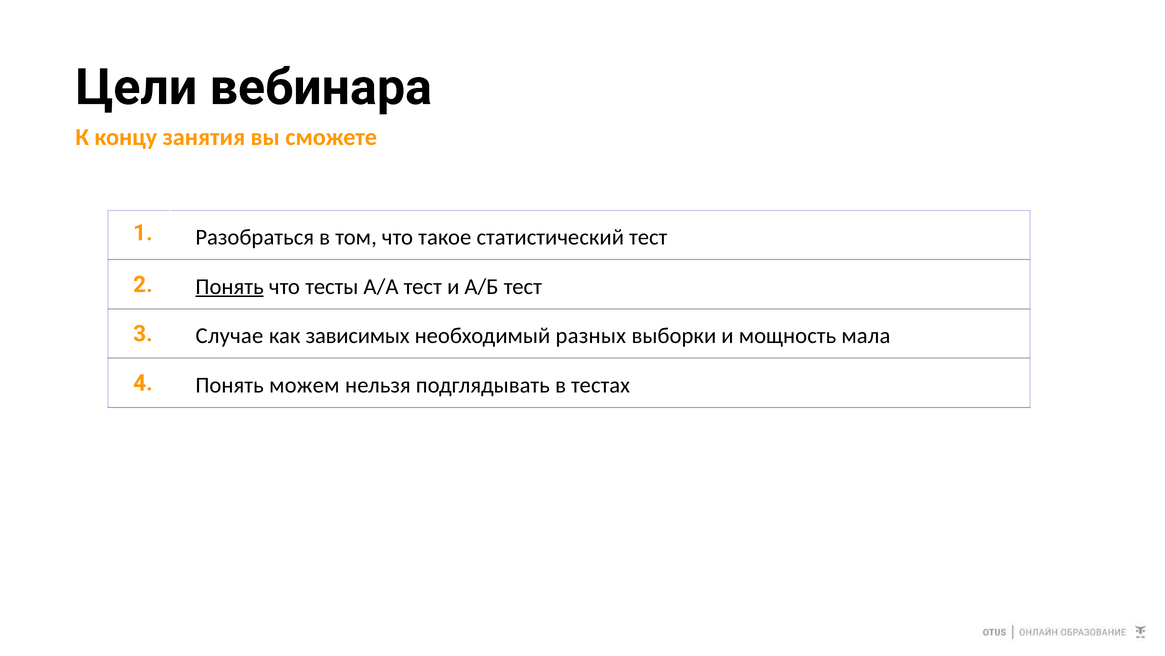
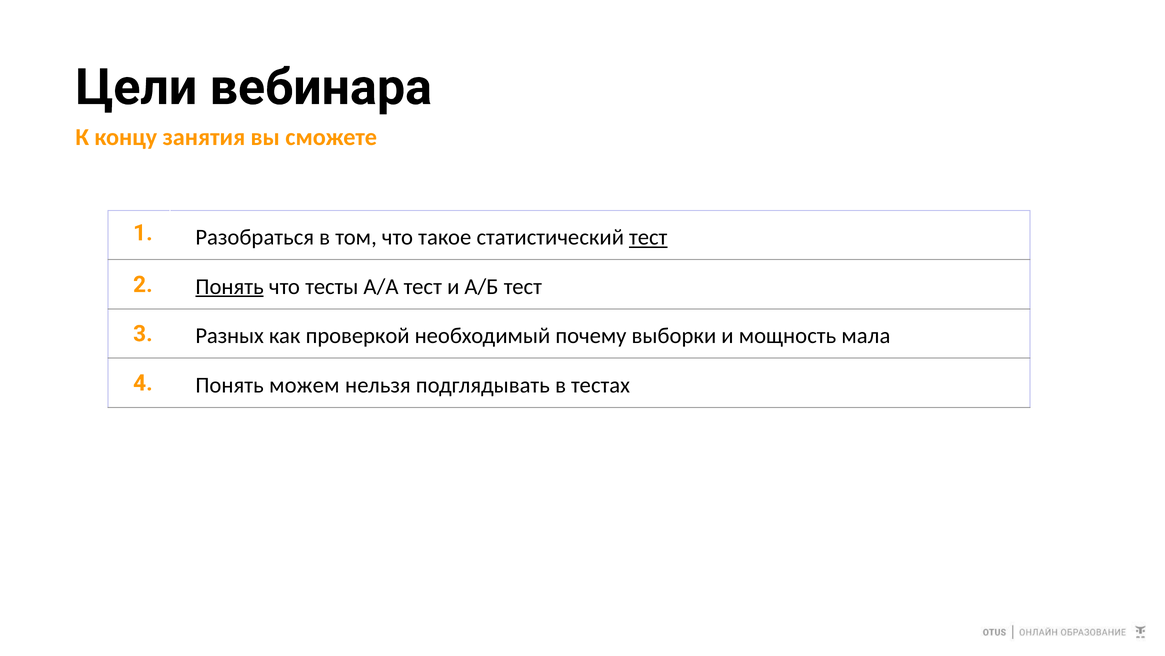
тест underline: none -> present (648, 237)
Случае: Случае -> Разных (230, 335)
зависимых: зависимых -> проверкой (358, 335)
разных: разных -> почему (591, 335)
